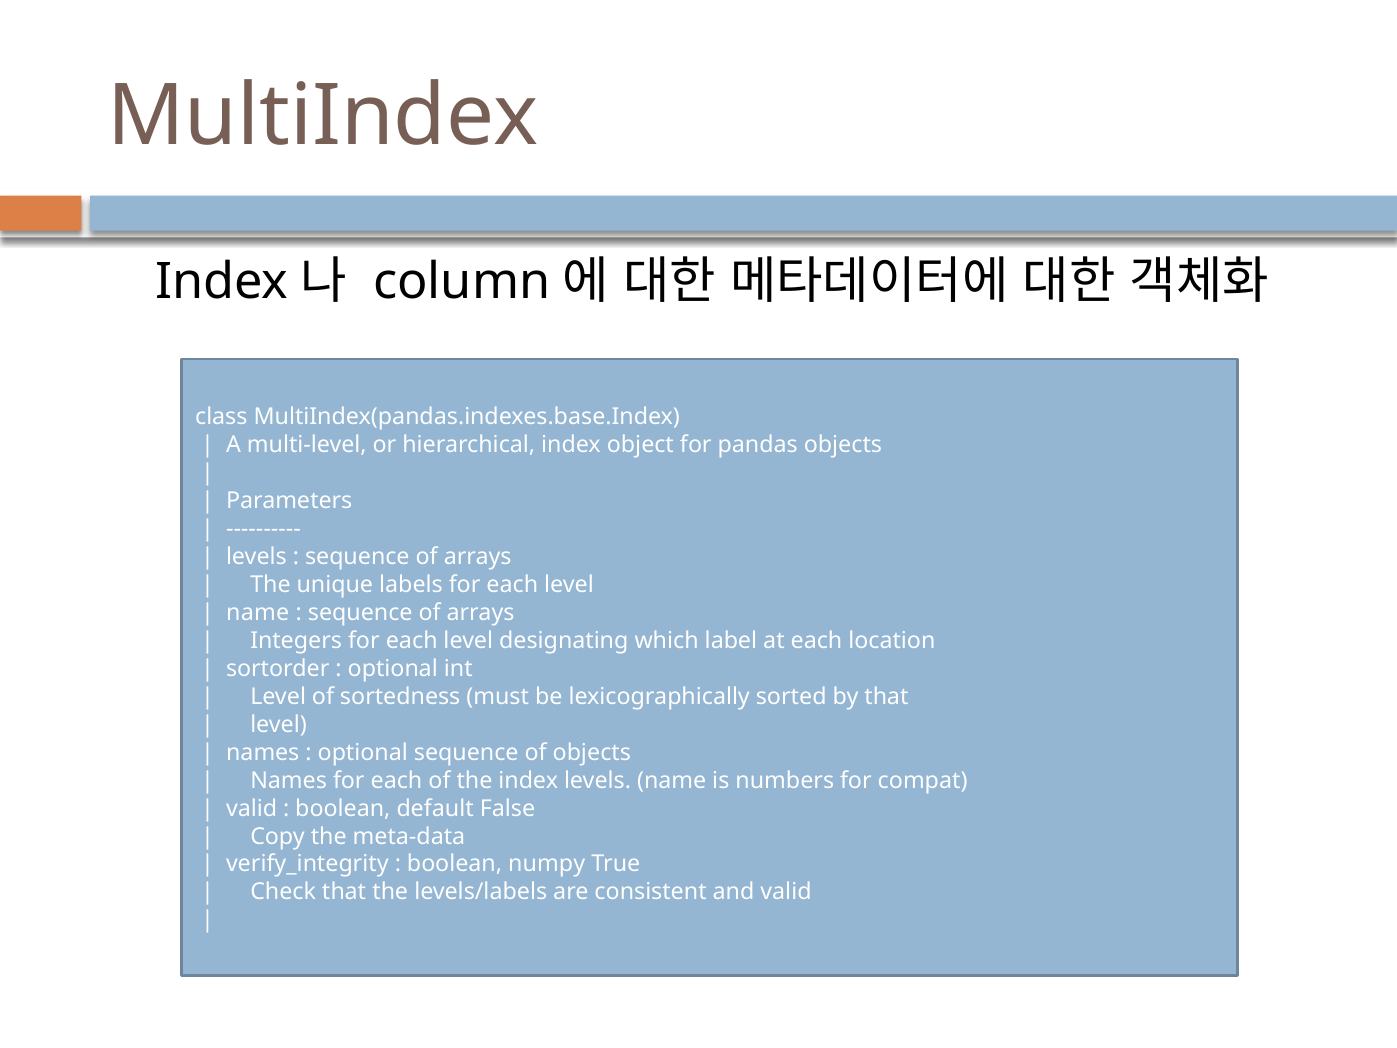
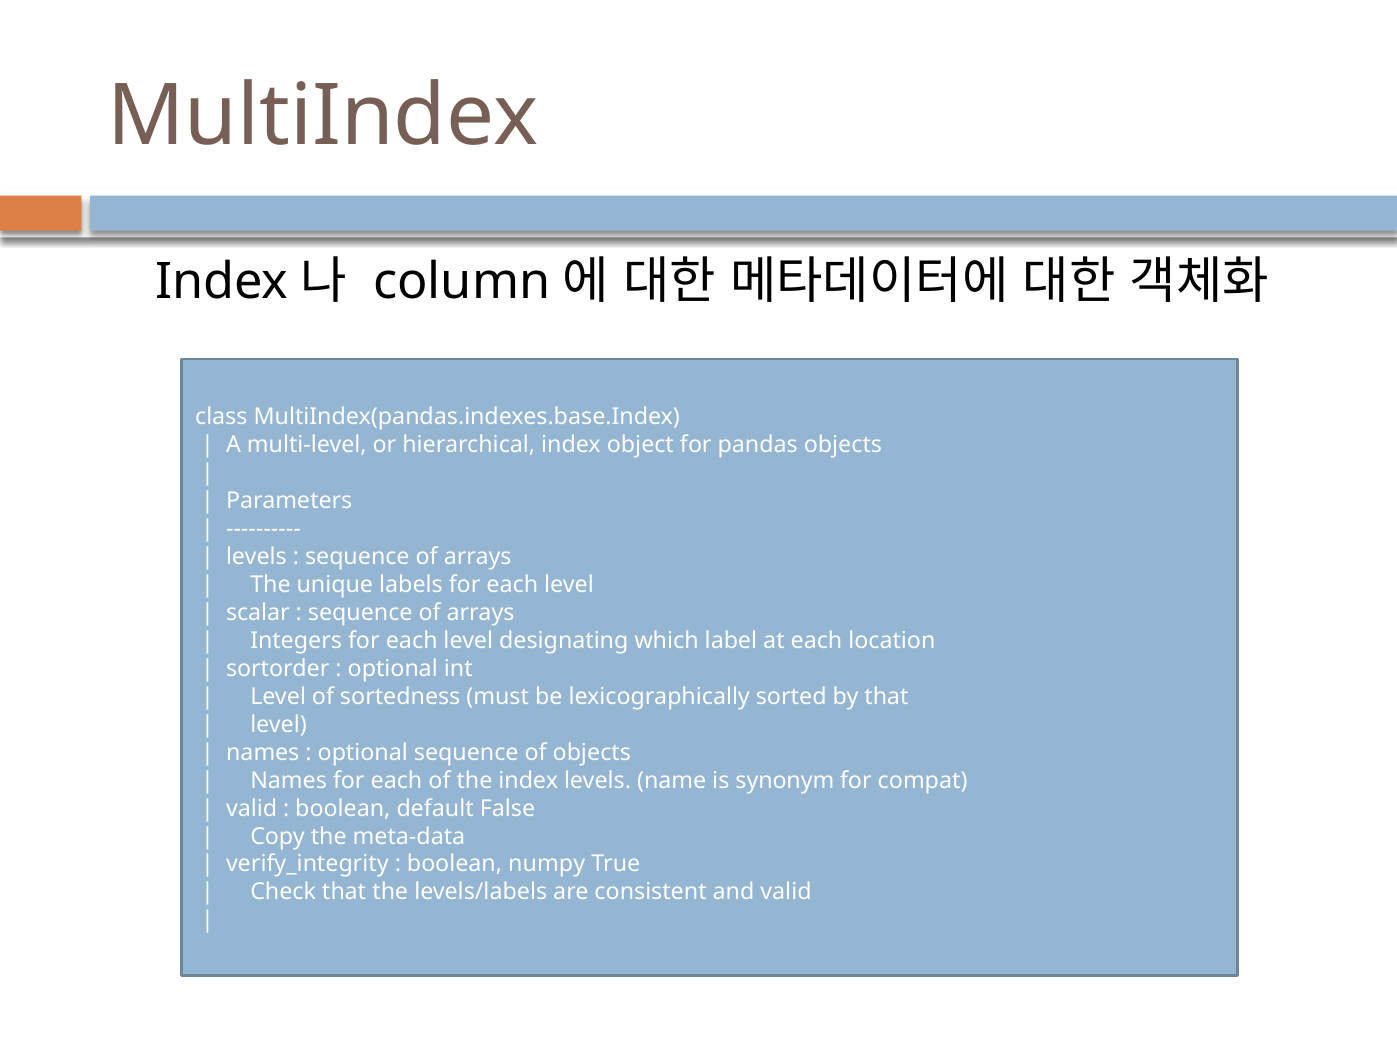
name: name -> scalar (258, 613)
numbers: numbers -> synonym (785, 780)
